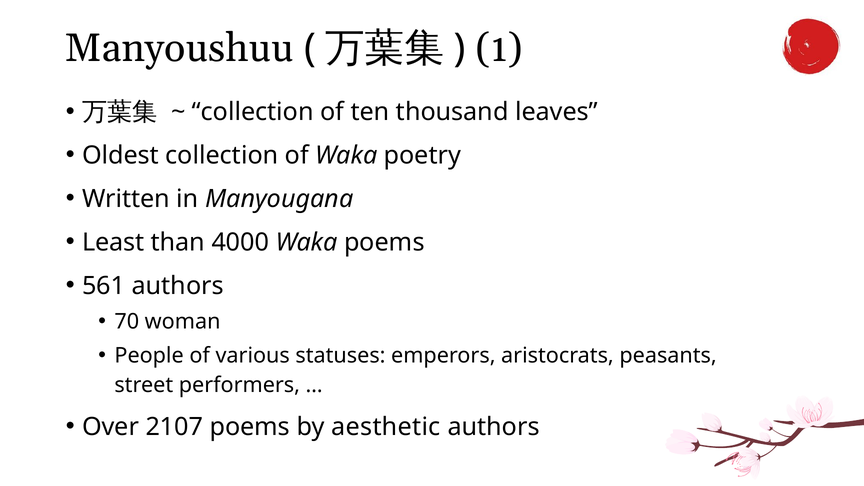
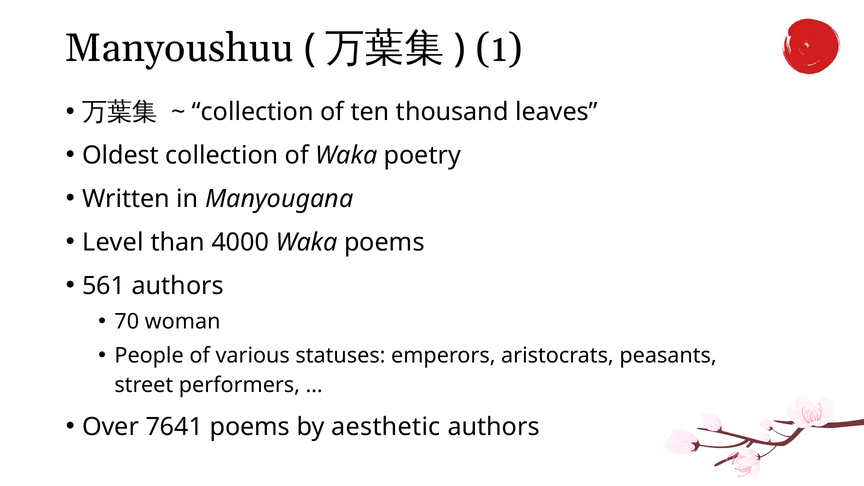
Least: Least -> Level (113, 242)
2107: 2107 -> 7641 (174, 427)
